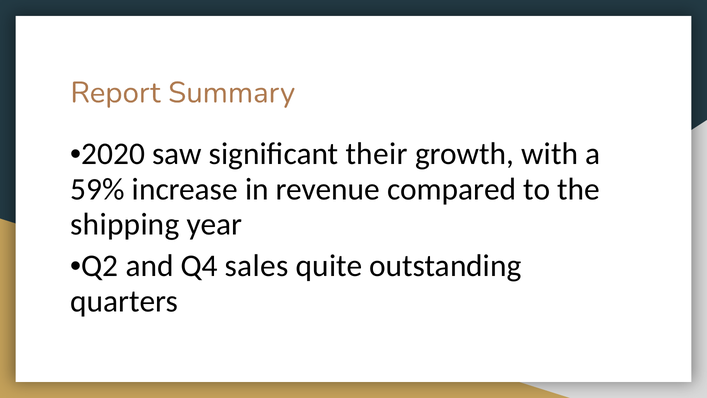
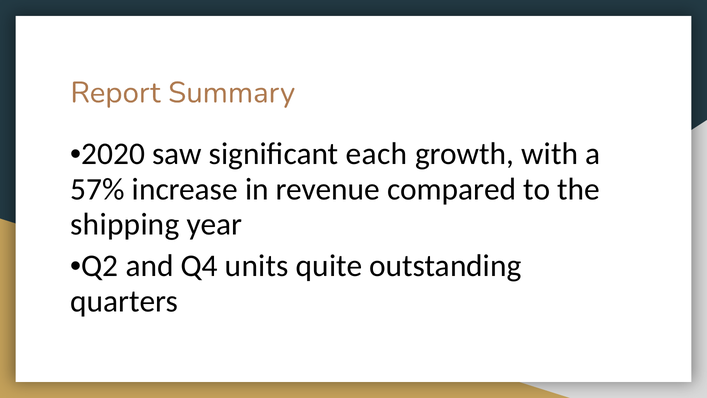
their: their -> each (377, 154)
59%: 59% -> 57% (98, 189)
sales: sales -> units (257, 266)
